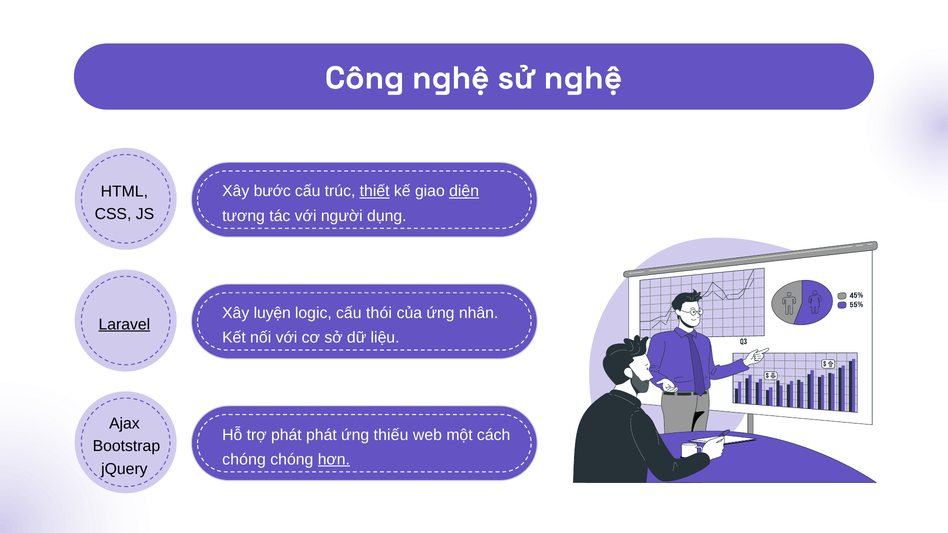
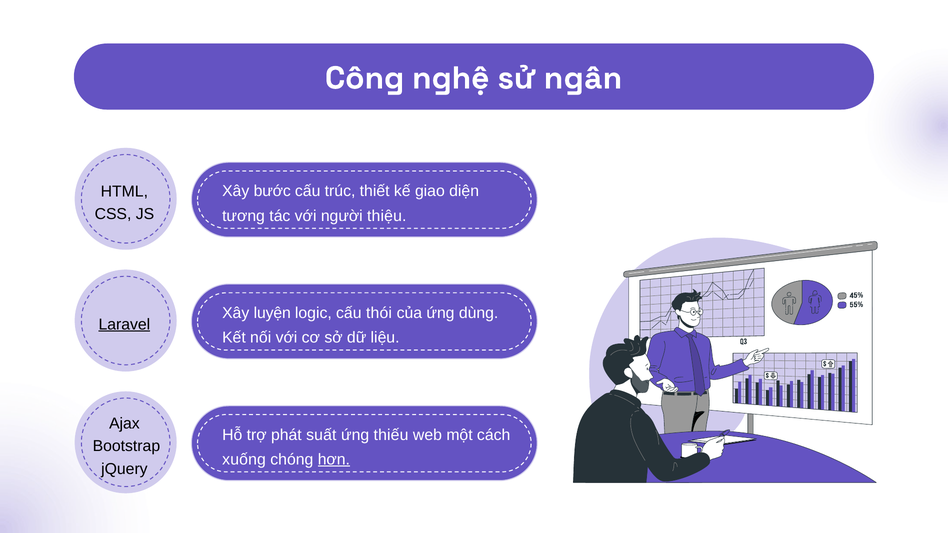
sử nghệ: nghệ -> ngân (583, 78)
thiết underline: present -> none (375, 191)
diện underline: present -> none (464, 191)
dụng: dụng -> thiệu (387, 216)
nhân: nhân -> dùng (479, 313)
phát phát: phát -> suất (321, 435)
chóng: chóng -> xuống (244, 460)
